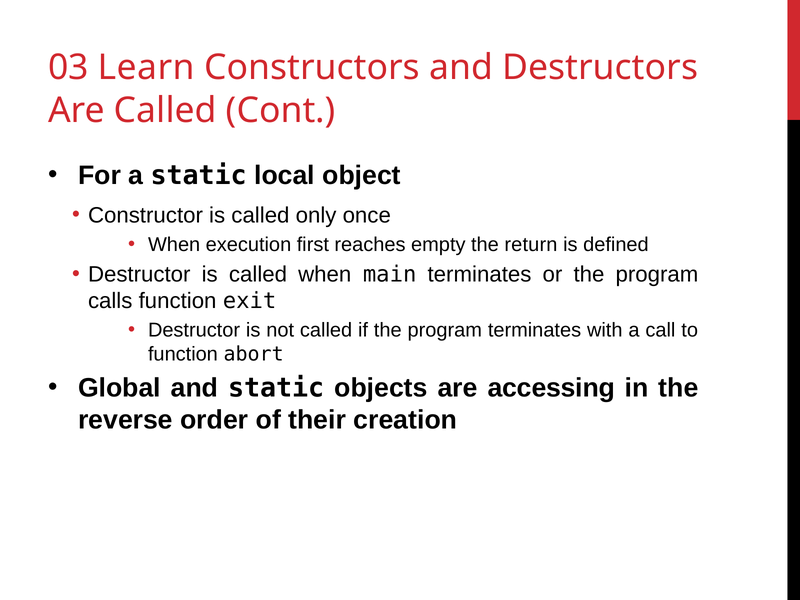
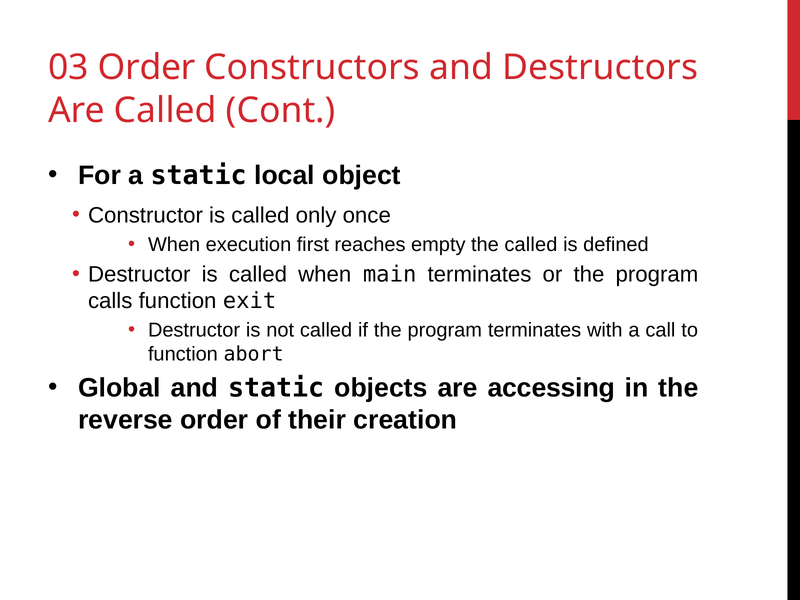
03 Learn: Learn -> Order (147, 68)
the return: return -> called (531, 245)
